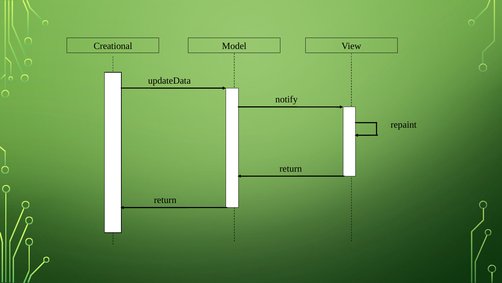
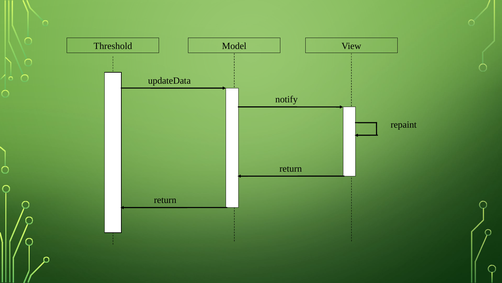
Creational: Creational -> Threshold (113, 46)
